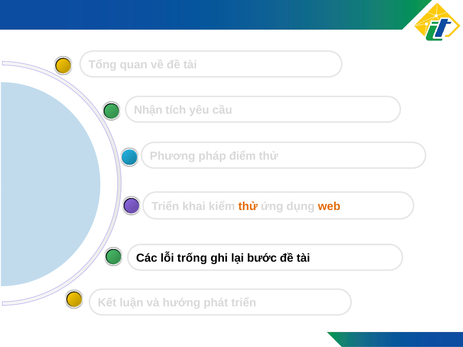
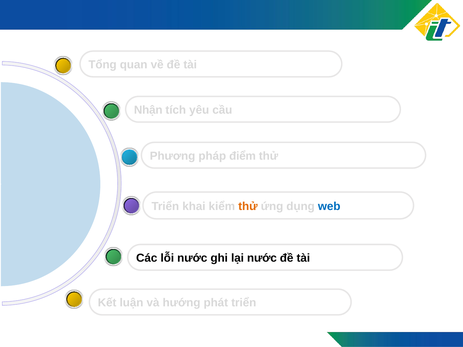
web colour: orange -> blue (329, 206)
lỗi trống: trống -> nước (192, 258)
lại bước: bước -> nước (262, 258)
